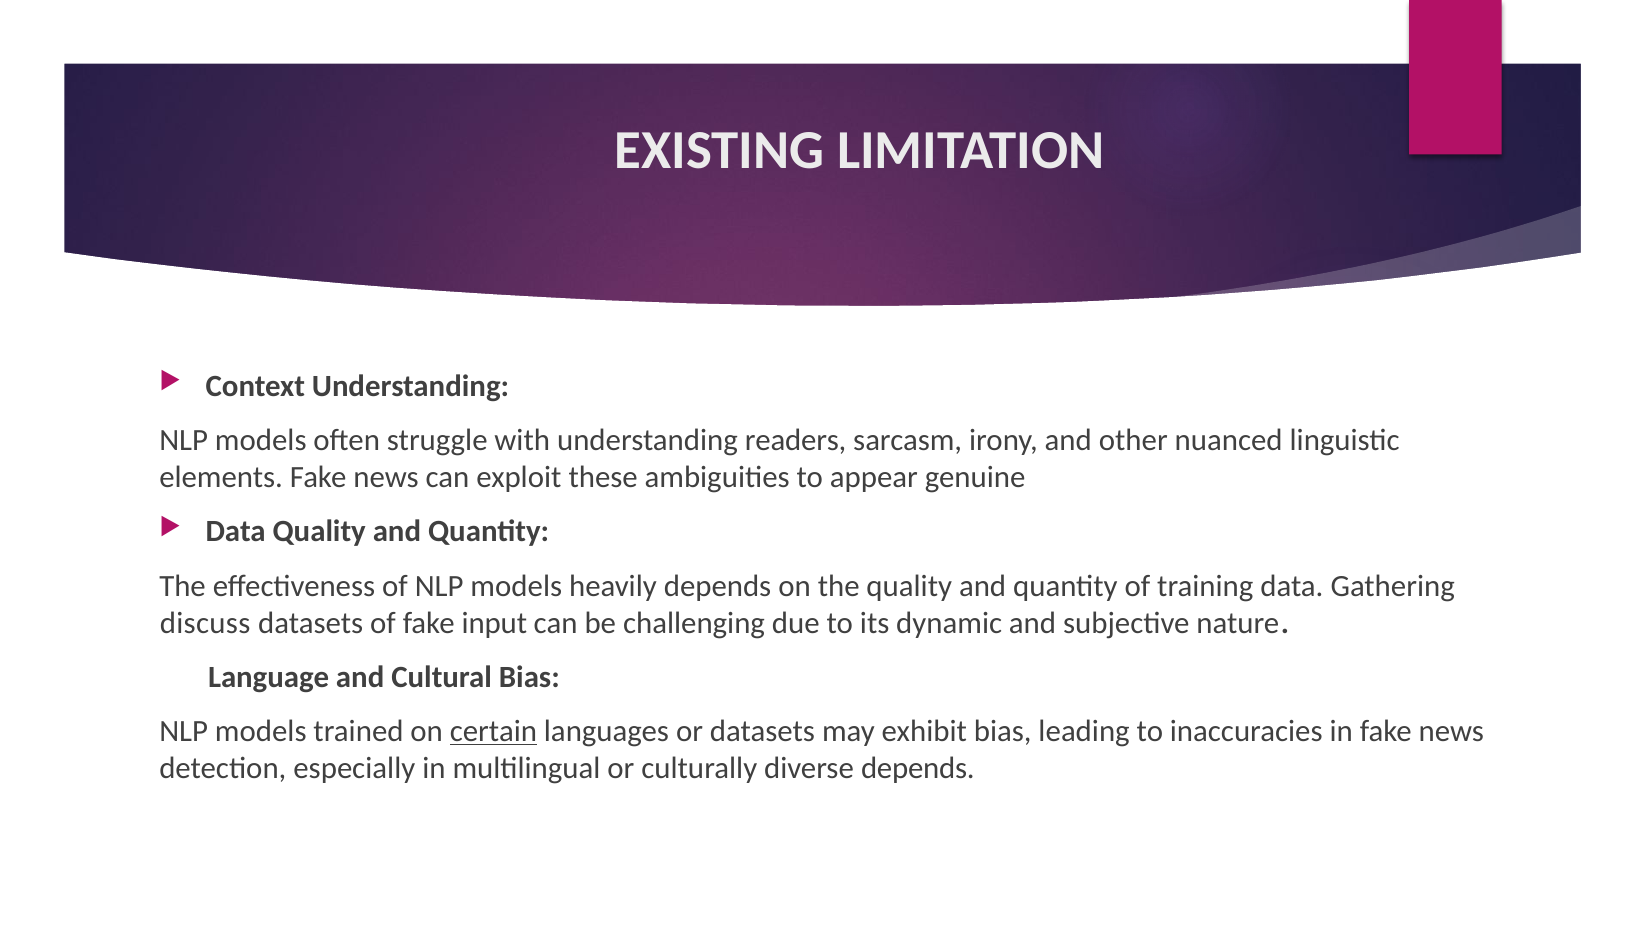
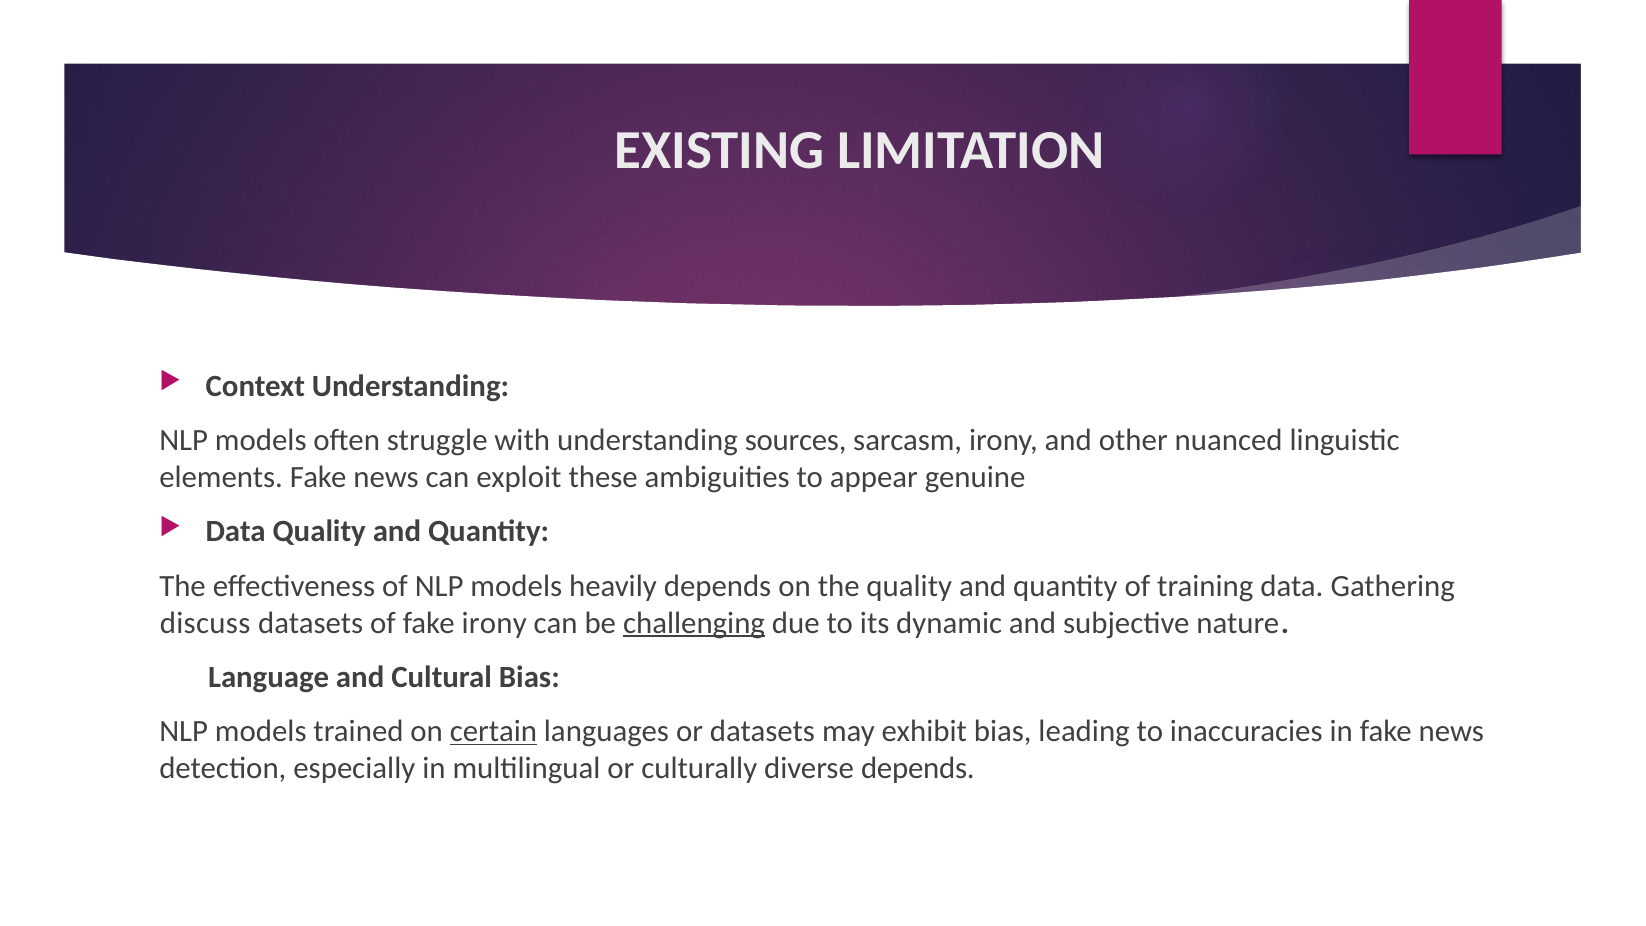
readers: readers -> sources (796, 440)
fake input: input -> irony (494, 623)
challenging underline: none -> present (694, 623)
